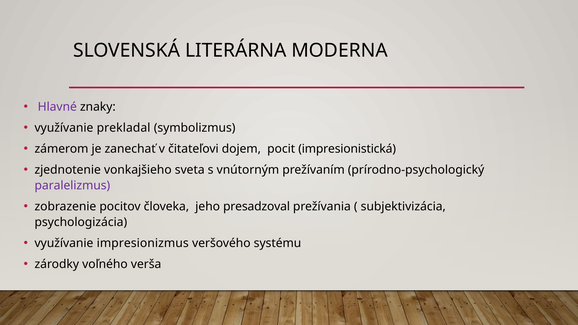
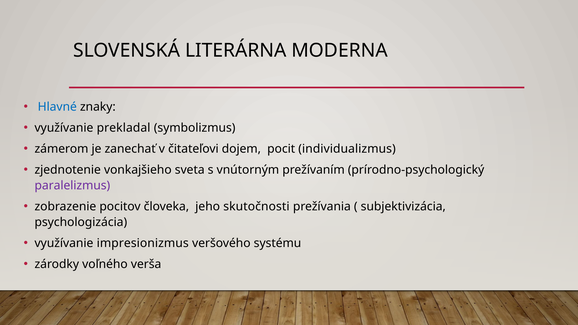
Hlavné colour: purple -> blue (57, 107)
impresionistická: impresionistická -> individualizmus (347, 149)
presadzoval: presadzoval -> skutočnosti (256, 207)
